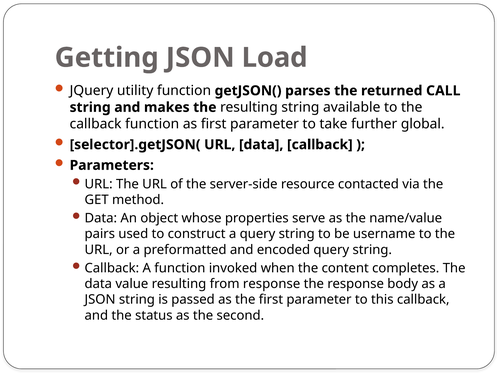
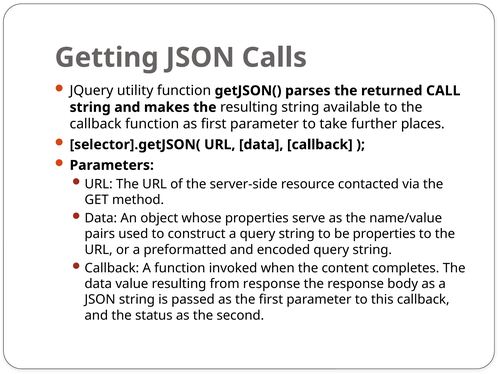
Load: Load -> Calls (274, 58)
global: global -> places (423, 124)
be username: username -> properties (384, 234)
